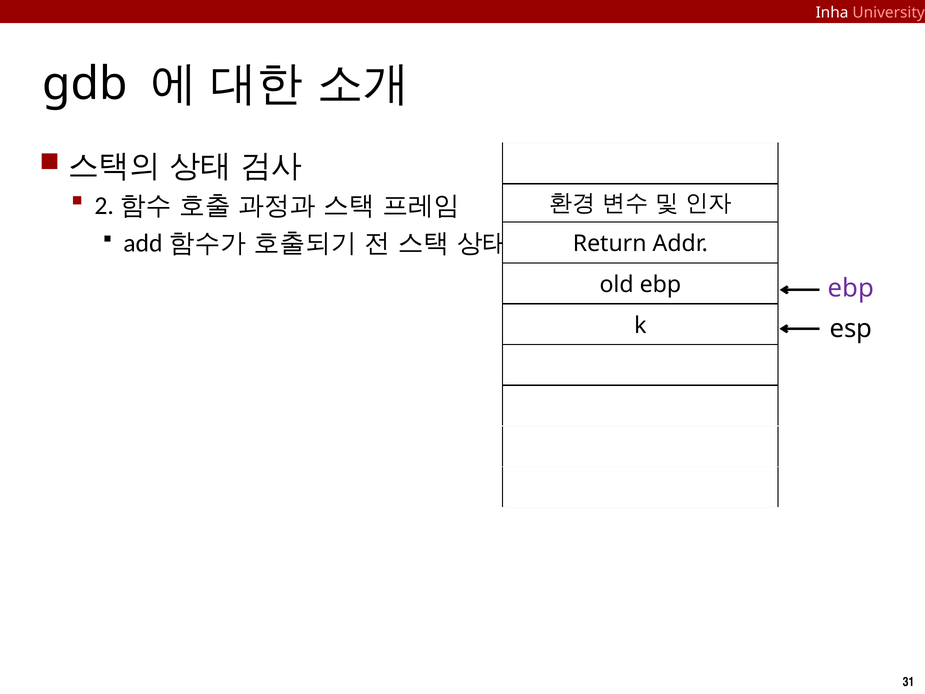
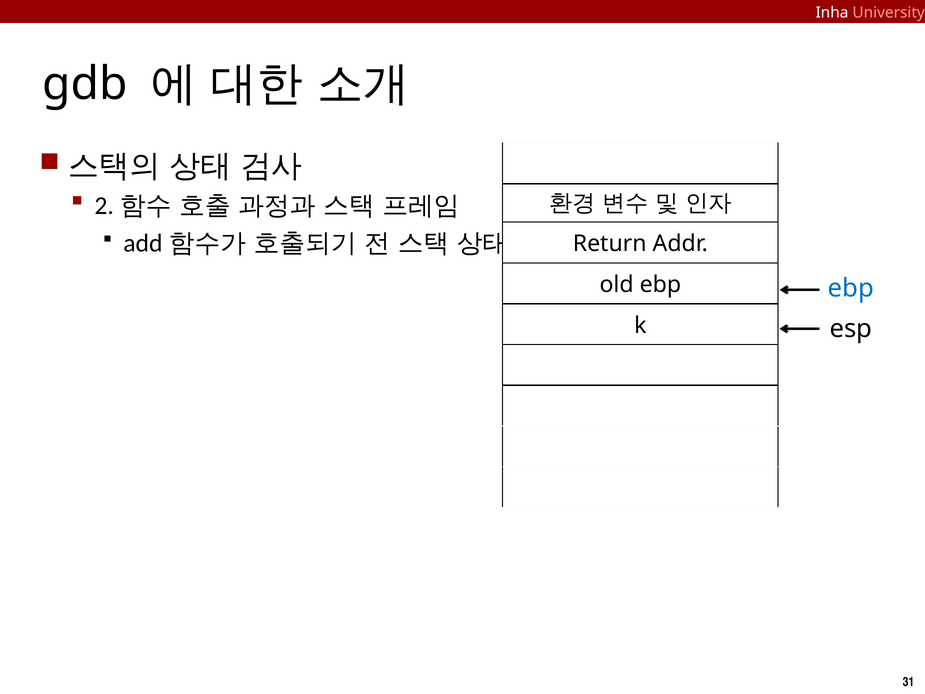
ebp colour: purple -> blue (851, 288)
